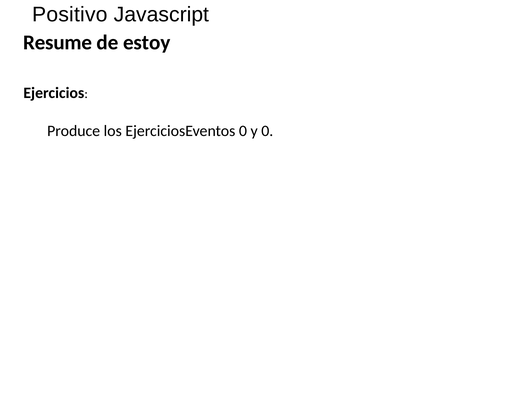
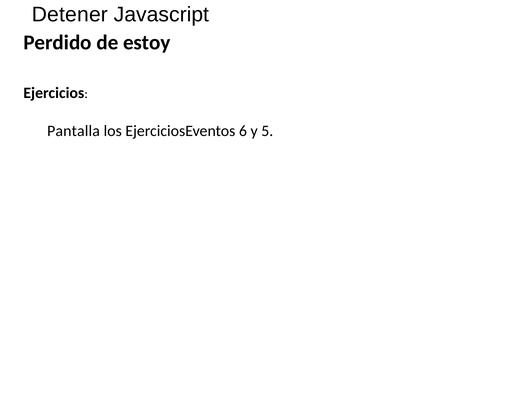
Positivo: Positivo -> Detener (70, 14)
Resume: Resume -> Perdido (58, 43)
Produce: Produce -> Pantalla (74, 131)
EjerciciosEventos 0: 0 -> 6 (243, 131)
y 0: 0 -> 5 (267, 131)
